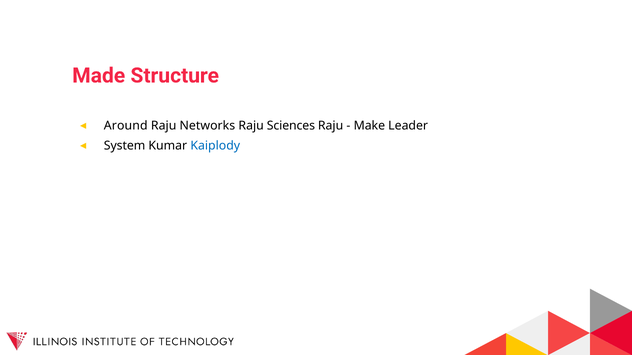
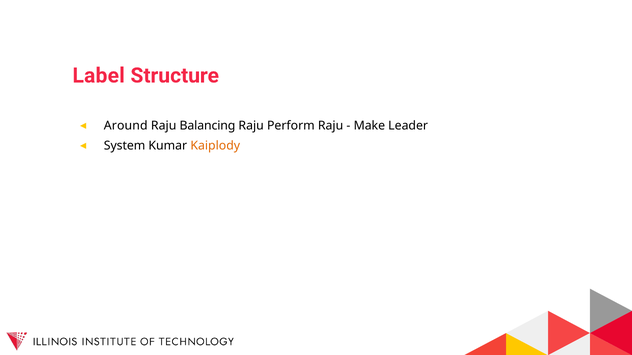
Made: Made -> Label (99, 76)
Networks: Networks -> Balancing (207, 126)
Sciences: Sciences -> Perform (291, 126)
Kaiplody colour: blue -> orange (215, 146)
